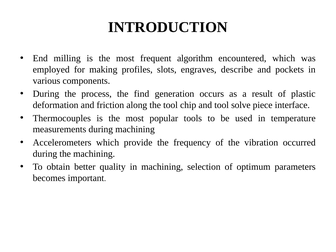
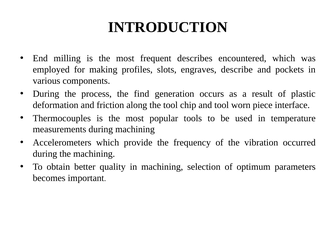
algorithm: algorithm -> describes (195, 58)
solve: solve -> worn (241, 105)
